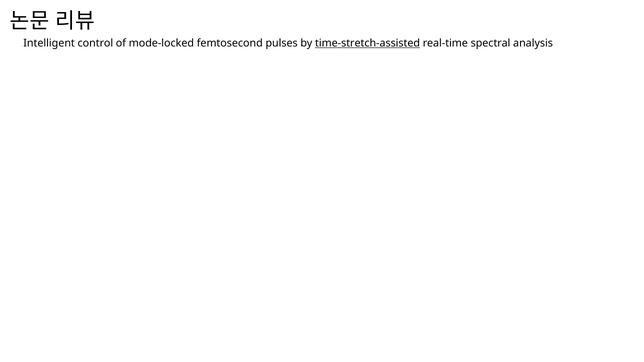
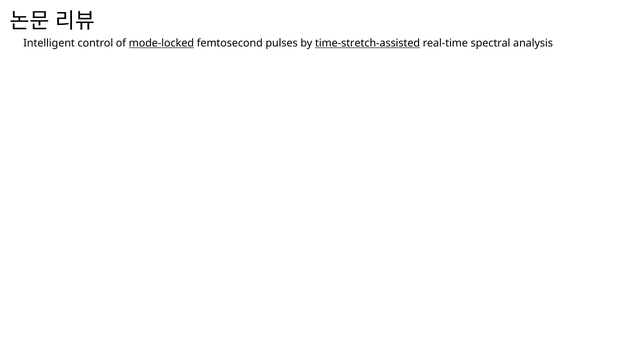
mode-locked underline: none -> present (161, 43)
